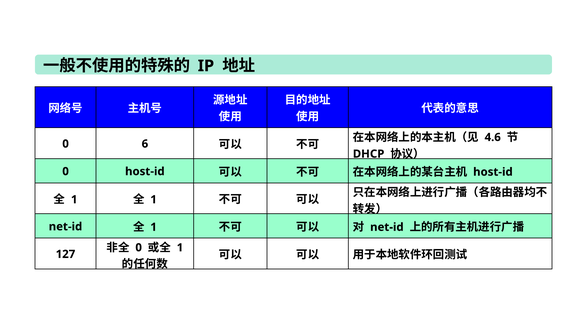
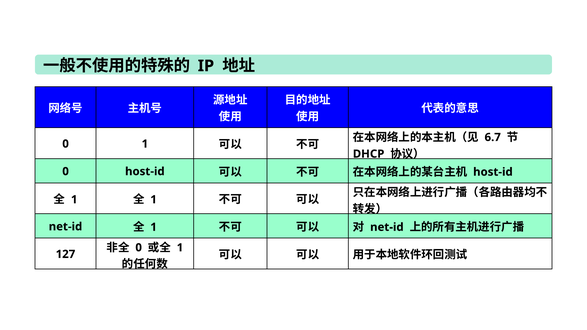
4.6: 4.6 -> 6.7 (493, 137)
0 6: 6 -> 1 (145, 144)
